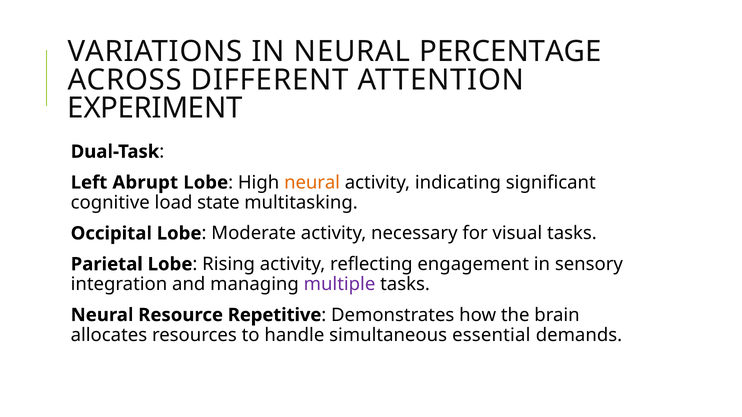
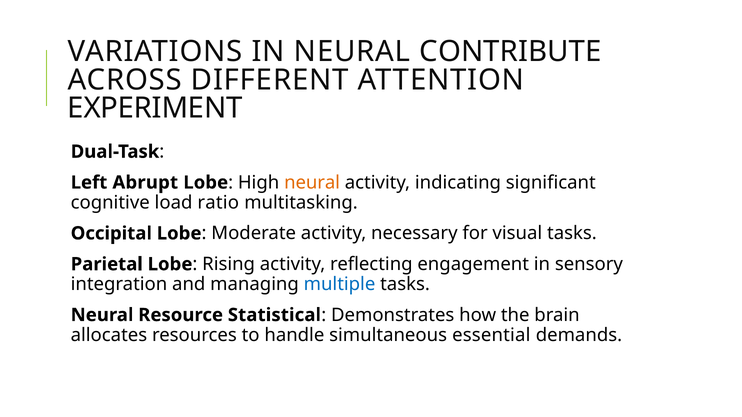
PERCENTAGE: PERCENTAGE -> CONTRIBUTE (510, 52)
state: state -> ratio (218, 203)
multiple colour: purple -> blue (340, 284)
Repetitive: Repetitive -> Statistical (274, 315)
